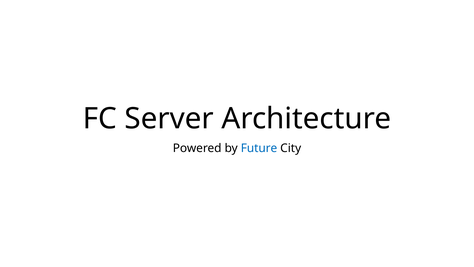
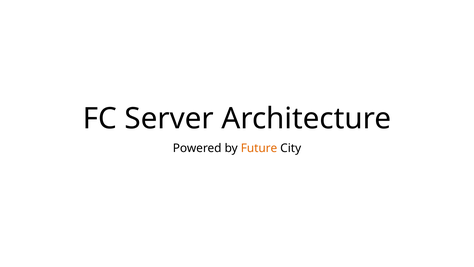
Future colour: blue -> orange (259, 148)
